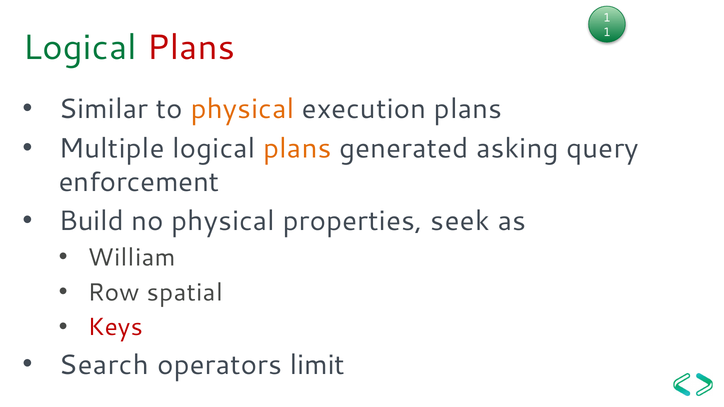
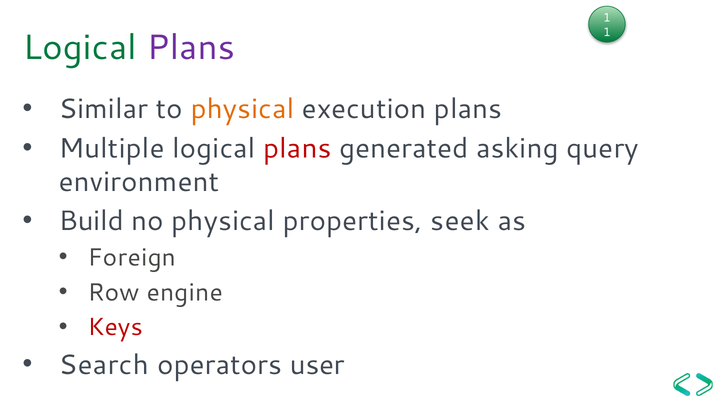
Plans colour: red -> purple (191, 48)
plans colour: orange -> red (297, 148)
enforcement: enforcement -> environment (139, 182)
William: William -> Foreign (132, 258)
spatial: spatial -> engine (185, 293)
limit: limit -> user (317, 365)
